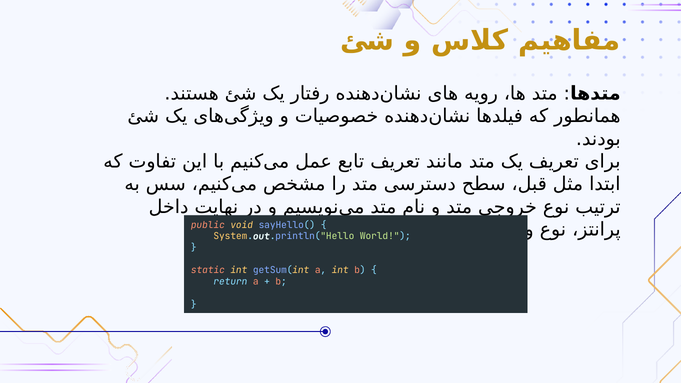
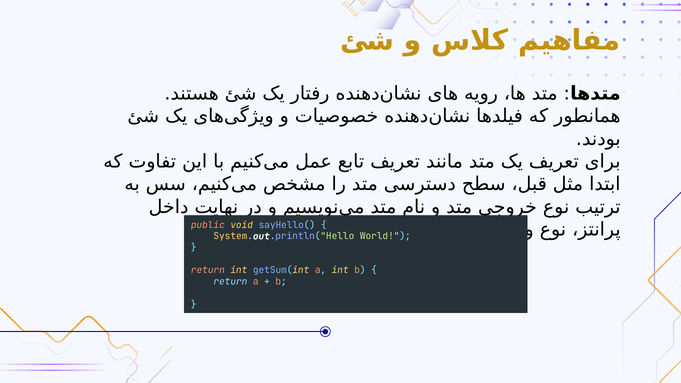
static: static -> return (208, 270)
